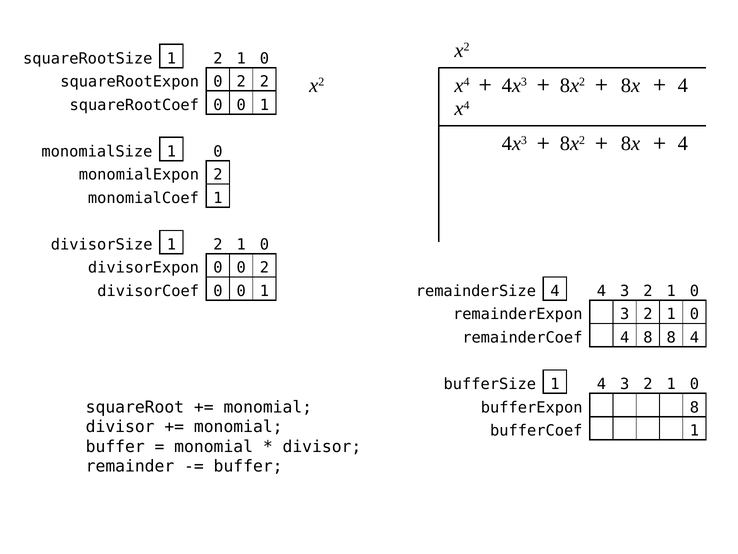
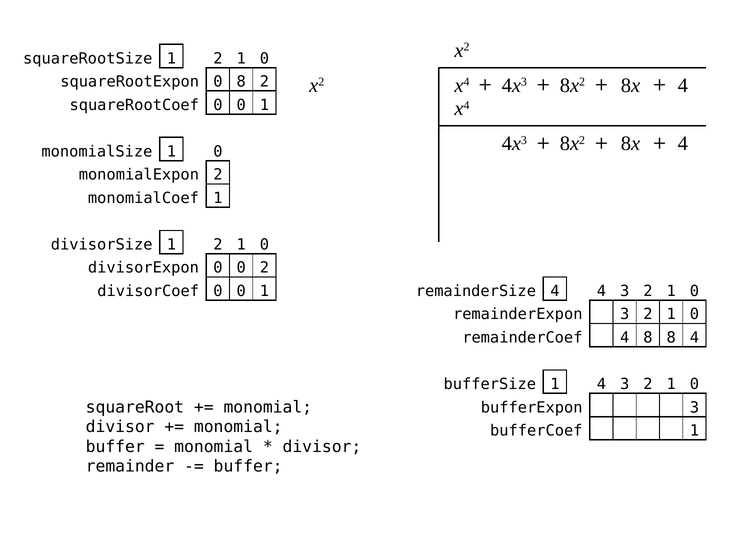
squareRootExpon 0 2: 2 -> 8 (241, 82)
bufferExpon 8: 8 -> 3 (694, 407)
